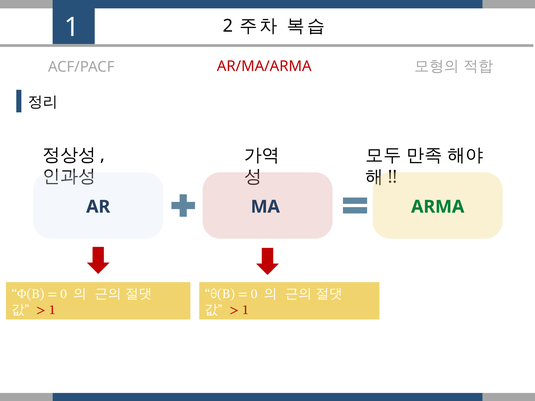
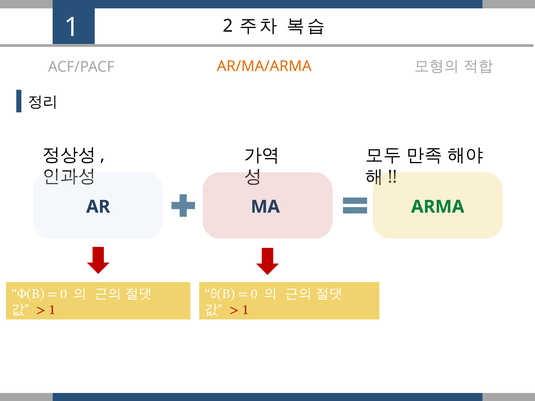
AR/MA/ARMA colour: red -> orange (264, 66)
